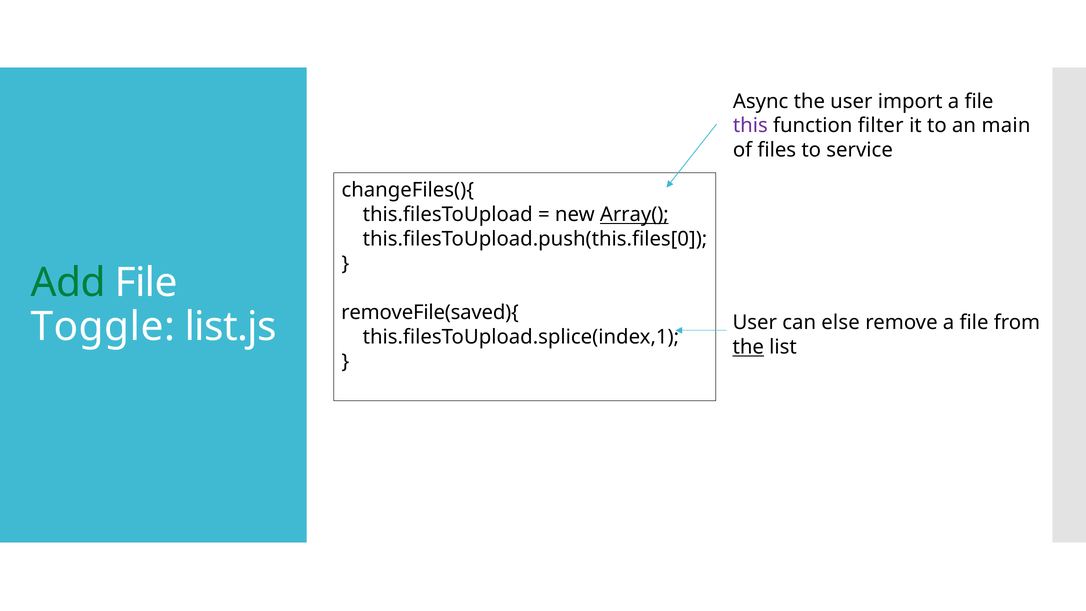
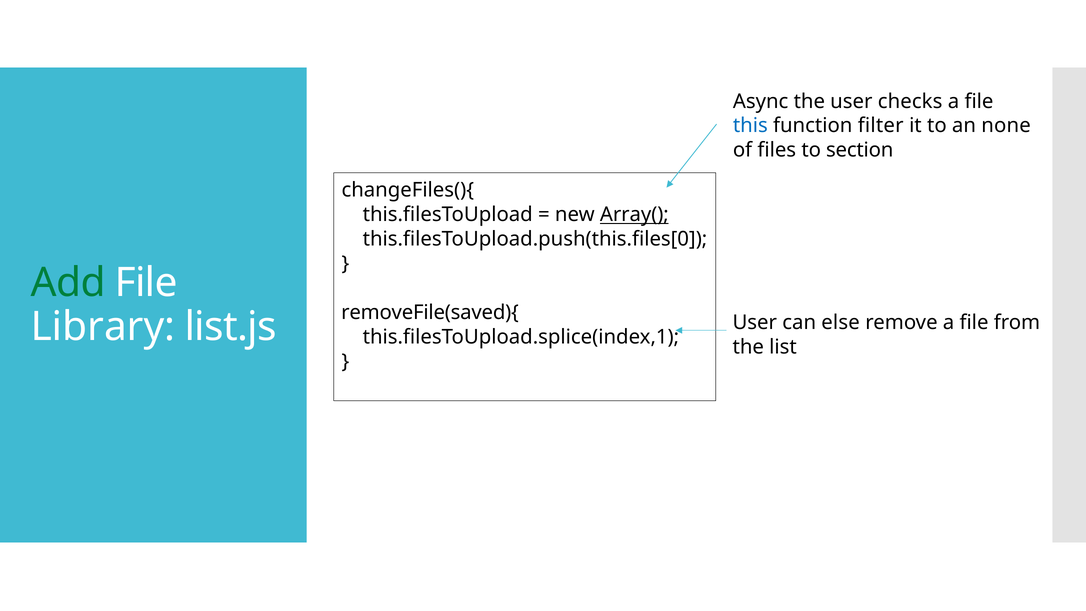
import: import -> checks (910, 101)
this colour: purple -> blue (750, 126)
main: main -> none (1006, 126)
service: service -> section (860, 150)
Toggle: Toggle -> Library (103, 327)
the underline: present -> none (748, 347)
